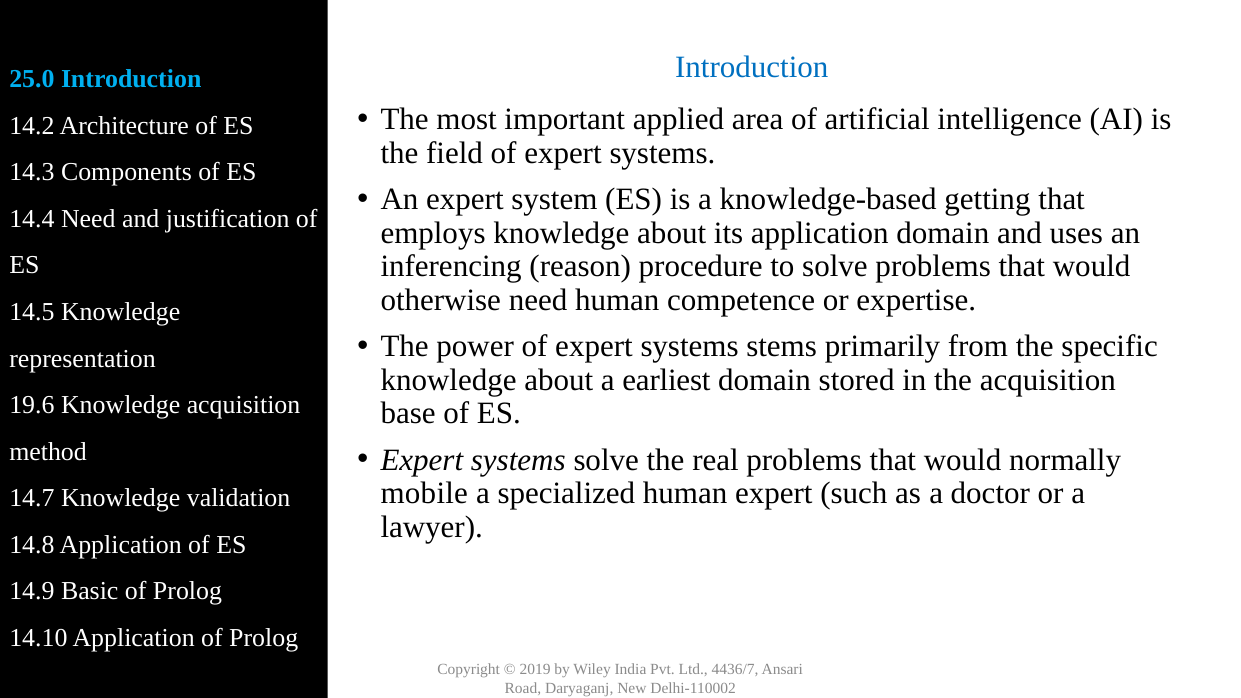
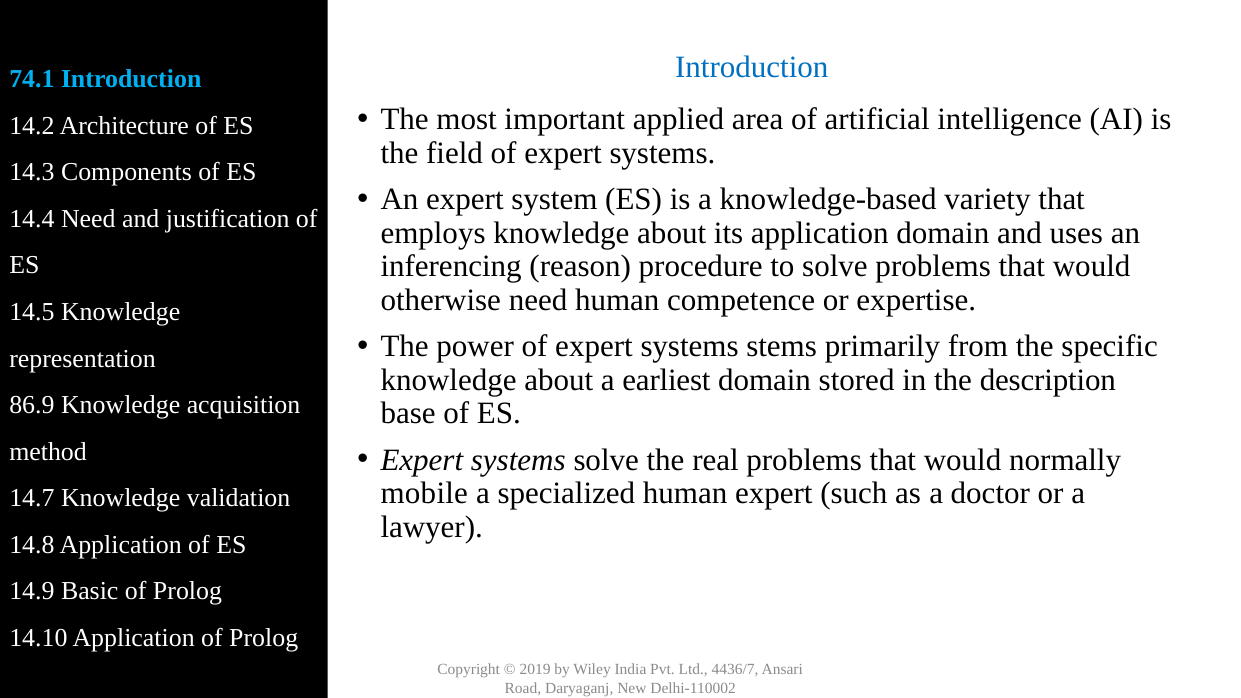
25.0: 25.0 -> 74.1 (32, 79)
getting: getting -> variety (987, 200)
the acquisition: acquisition -> description (1048, 380)
19.6: 19.6 -> 86.9 (32, 405)
